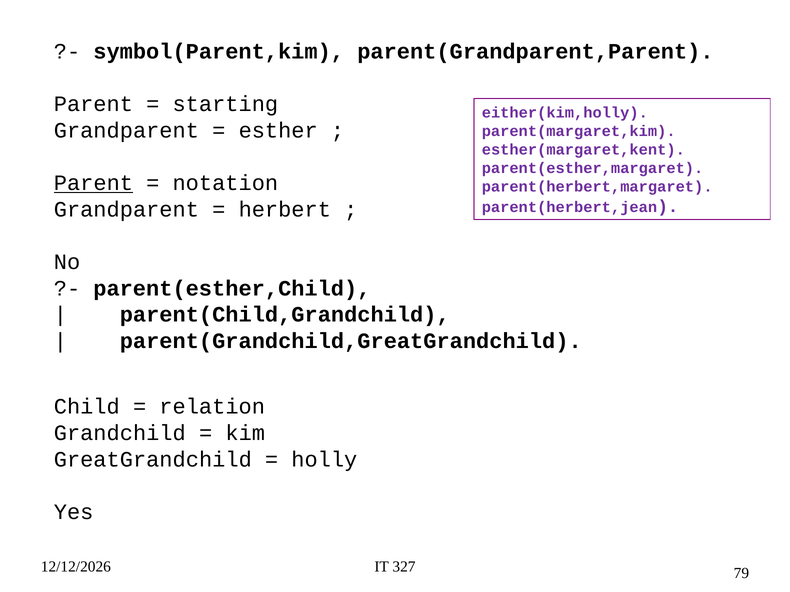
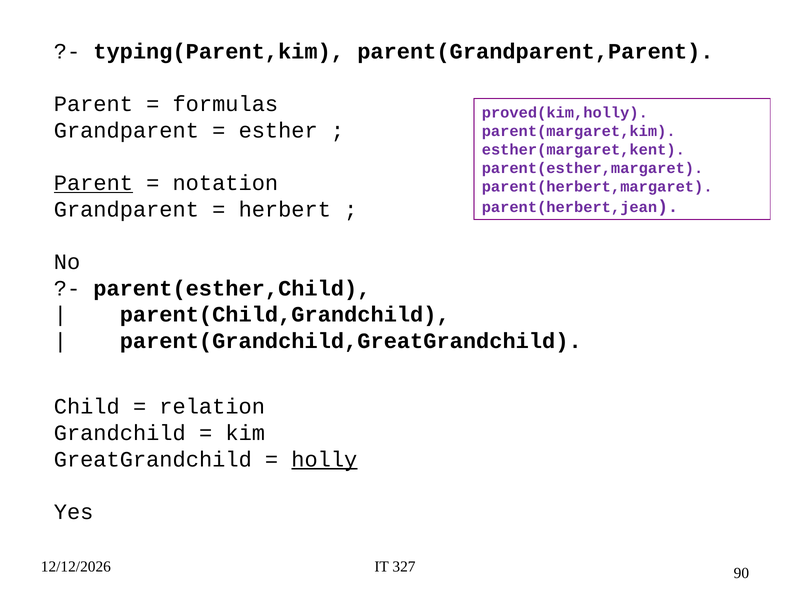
symbol(Parent,kim: symbol(Parent,kim -> typing(Parent,kim (219, 52)
starting: starting -> formulas (225, 104)
either(kim,holly: either(kim,holly -> proved(kim,holly (565, 113)
holly underline: none -> present (324, 460)
79: 79 -> 90 (741, 574)
